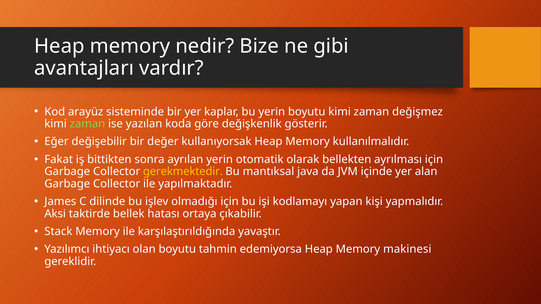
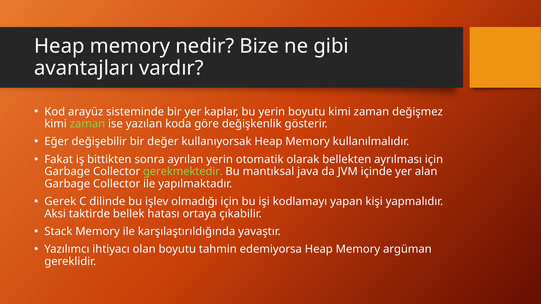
gerekmektedir colour: yellow -> light green (183, 172)
James: James -> Gerek (60, 202)
makinesi: makinesi -> argüman (407, 249)
